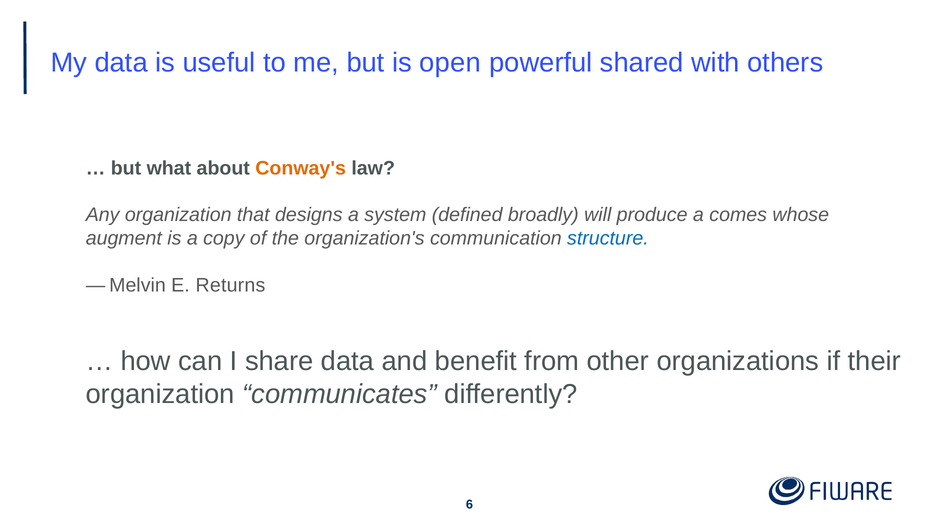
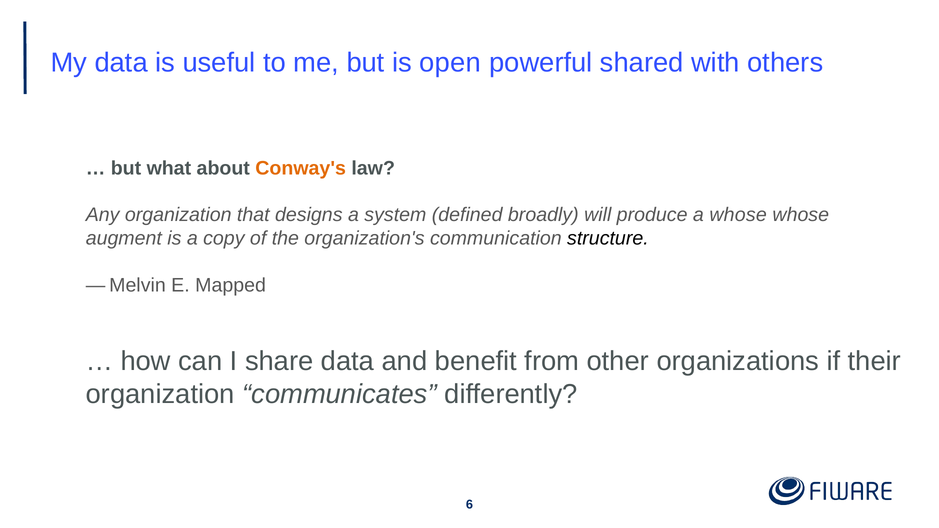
a comes: comes -> whose (738, 215)
structure colour: blue -> black (608, 239)
Returns: Returns -> Mapped (231, 286)
